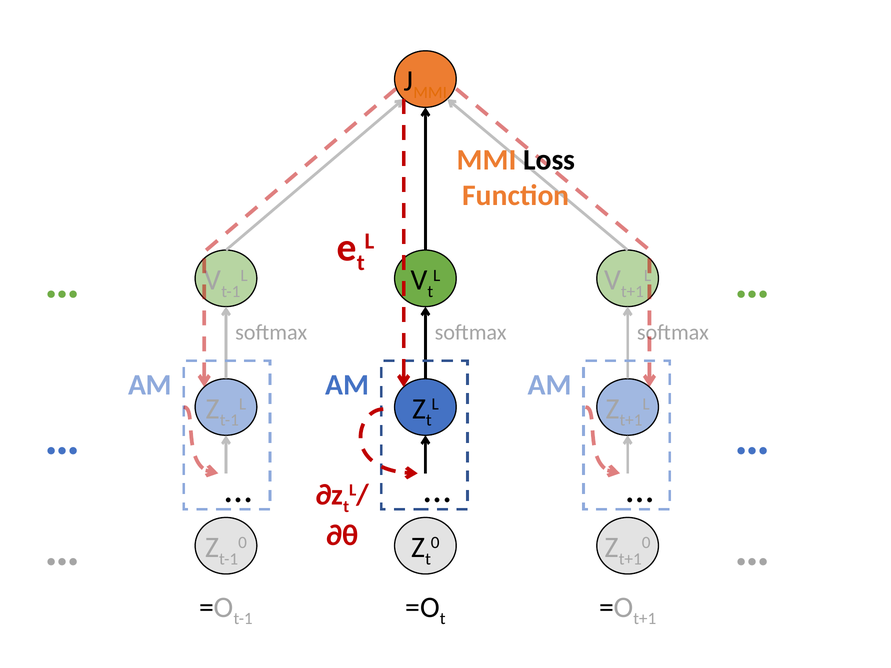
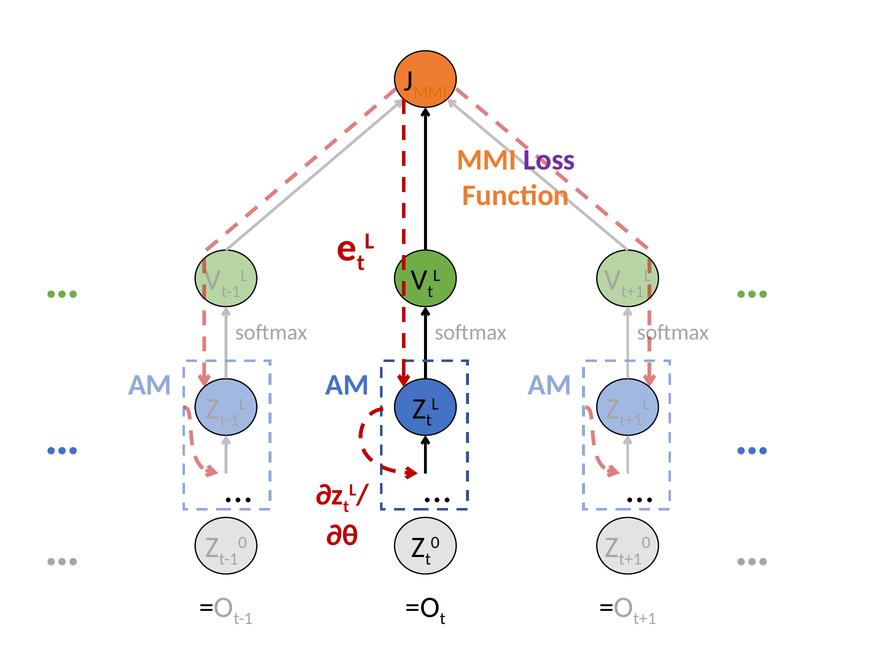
Loss colour: black -> purple (549, 160)
